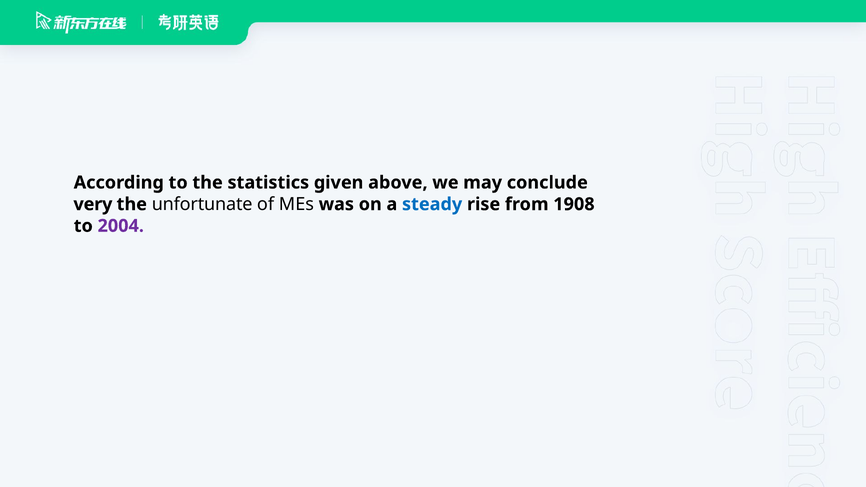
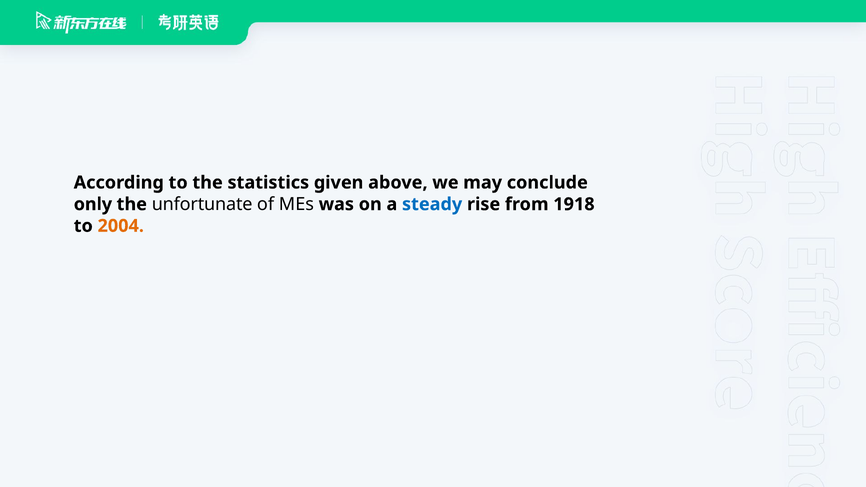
very: very -> only (93, 204)
1908: 1908 -> 1918 (574, 204)
2004 colour: purple -> orange (121, 226)
